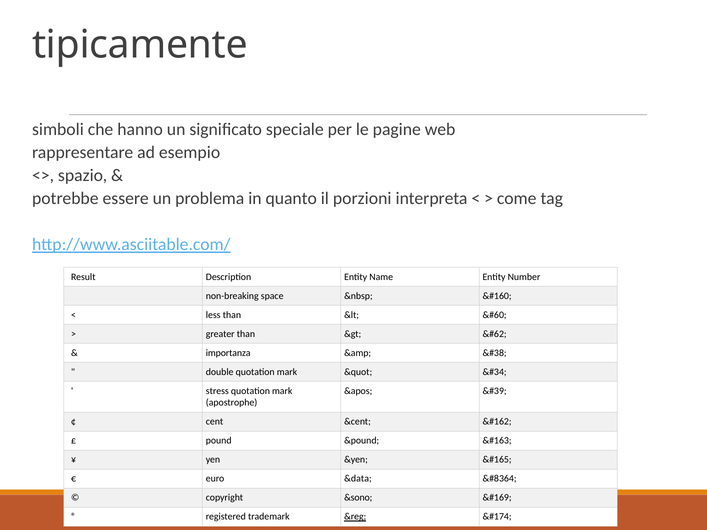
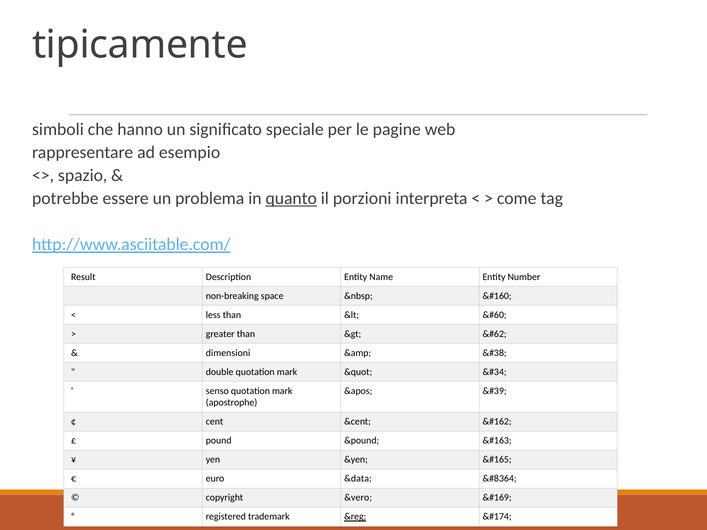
quanto underline: none -> present (291, 198)
importanza: importanza -> dimensioni (228, 353)
stress: stress -> senso (217, 391)
&sono: &sono -> &vero (358, 498)
